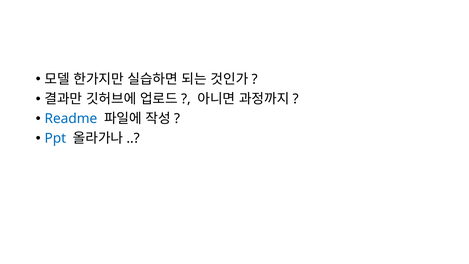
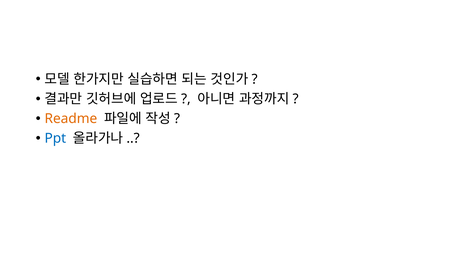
Readme colour: blue -> orange (71, 119)
